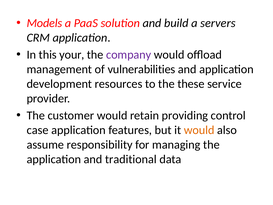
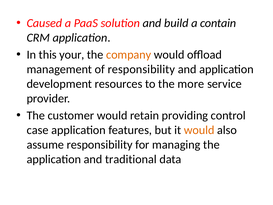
Models: Models -> Caused (44, 23)
servers: servers -> contain (218, 23)
company colour: purple -> orange (129, 55)
of vulnerabilities: vulnerabilities -> responsibility (141, 69)
these: these -> more (191, 84)
